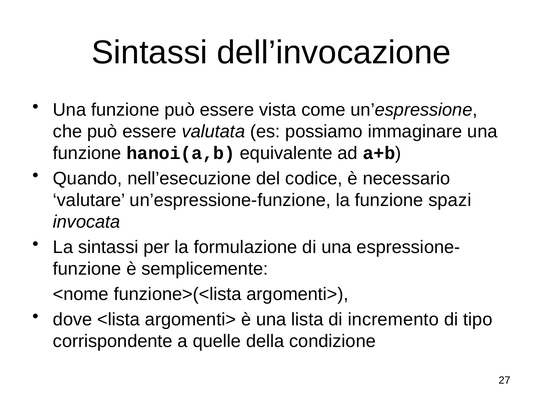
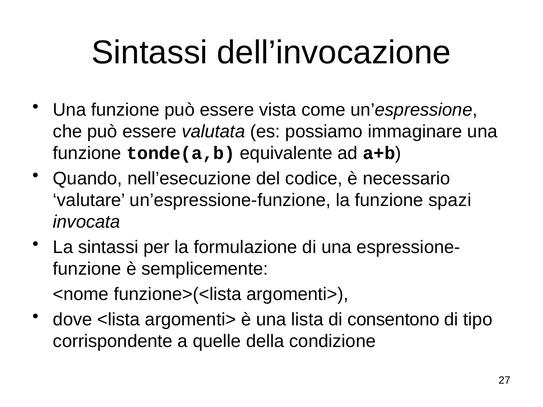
hanoi(a,b: hanoi(a,b -> tonde(a,b (181, 153)
incremento: incremento -> consentono (393, 320)
